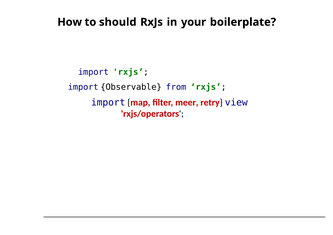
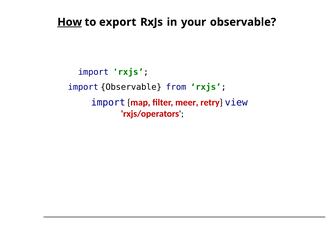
How underline: none -> present (70, 22)
should: should -> export (118, 22)
your boilerplate: boilerplate -> observable (243, 22)
